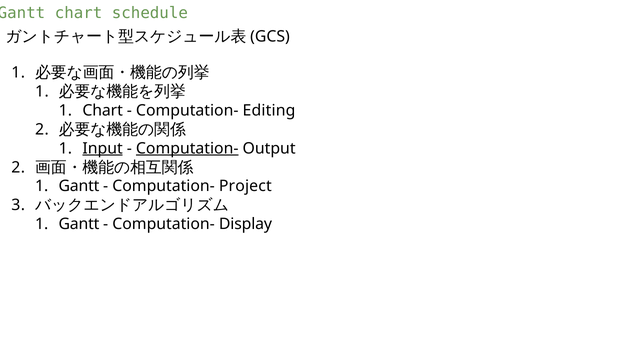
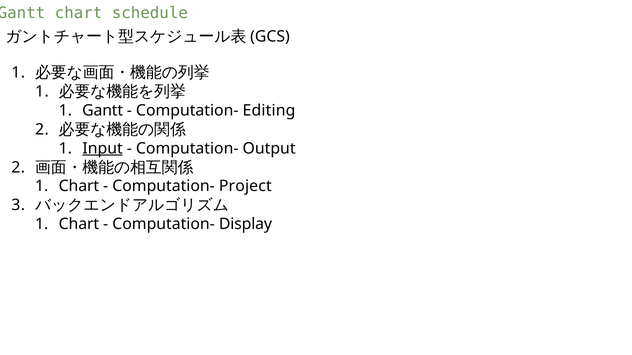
Chart: Chart -> Gantt (103, 111)
Computation- underline: present -> none (187, 149)
Gantt: Gantt -> Chart (79, 186)
Gantt: Gantt -> Chart (79, 224)
